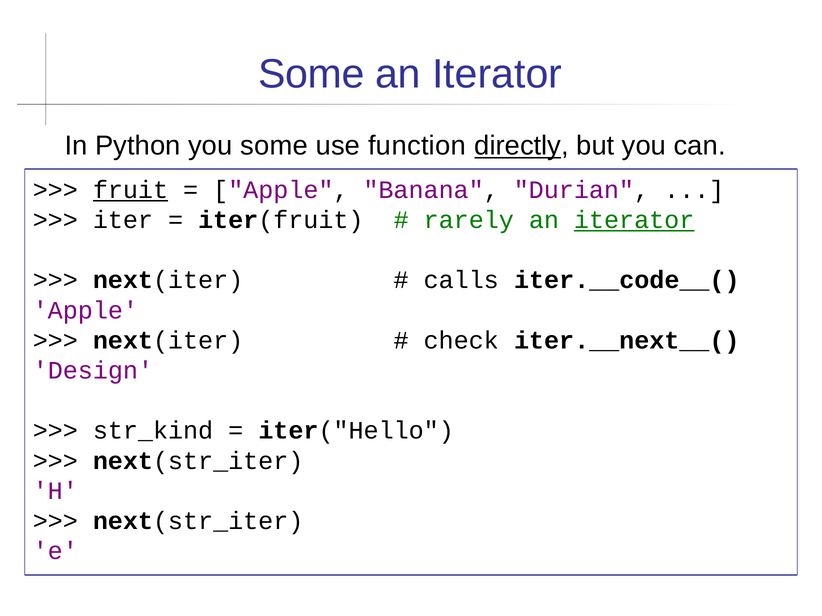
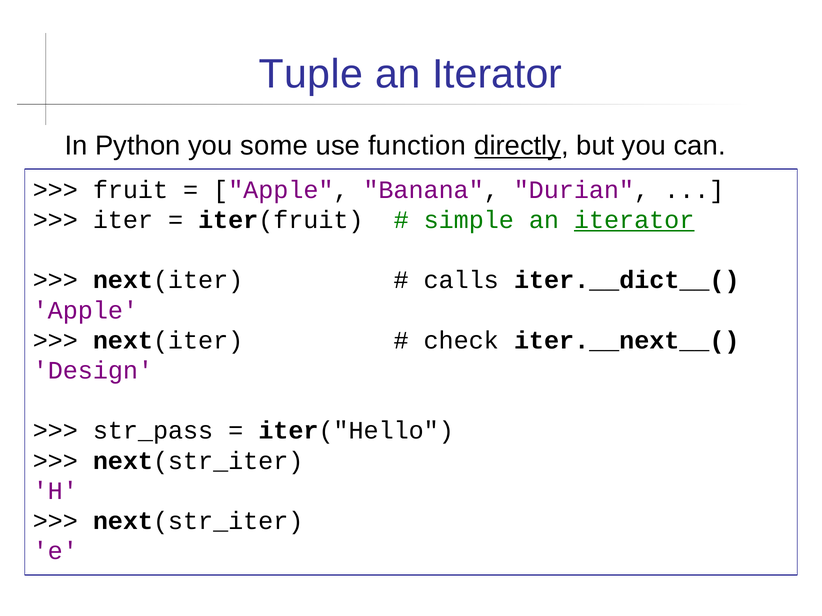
Some: Some -> Tuple (311, 74)
fruit underline: present -> none (130, 190)
rarely: rarely -> simple (469, 220)
iter.__code__(: iter.__code__( -> iter.__dict__( (627, 280)
str_kind: str_kind -> str_pass (153, 431)
